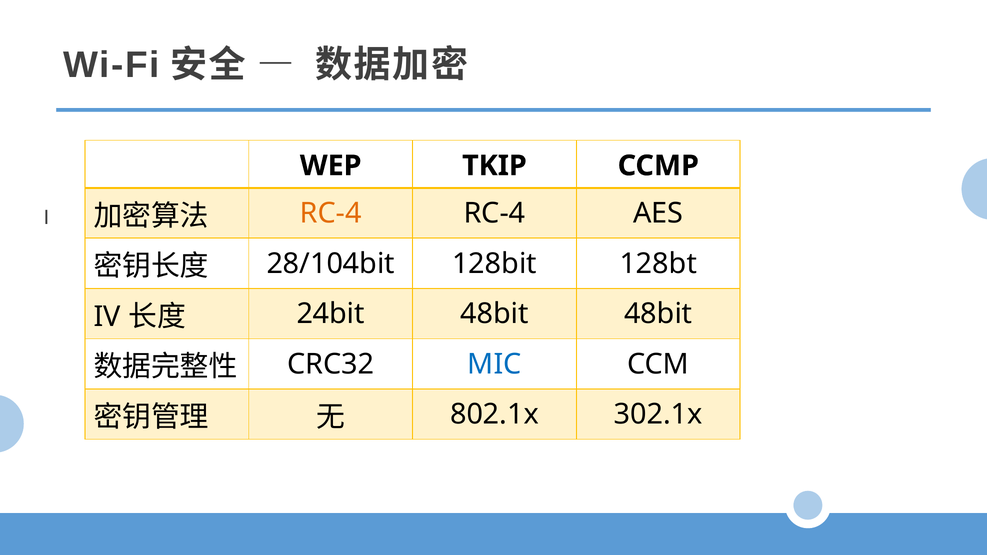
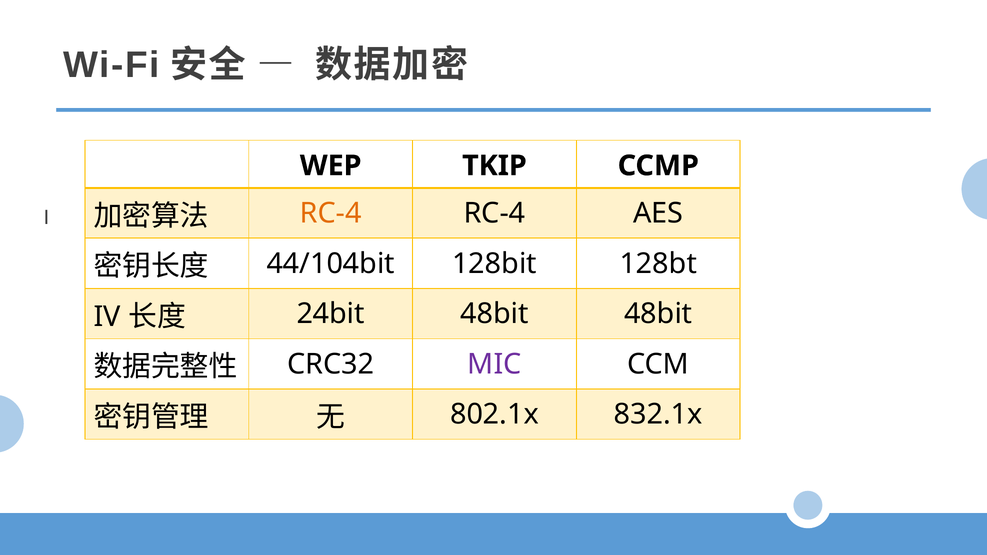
28/104bit: 28/104bit -> 44/104bit (331, 264)
MIC colour: blue -> purple (494, 364)
302.1x: 302.1x -> 832.1x (658, 415)
